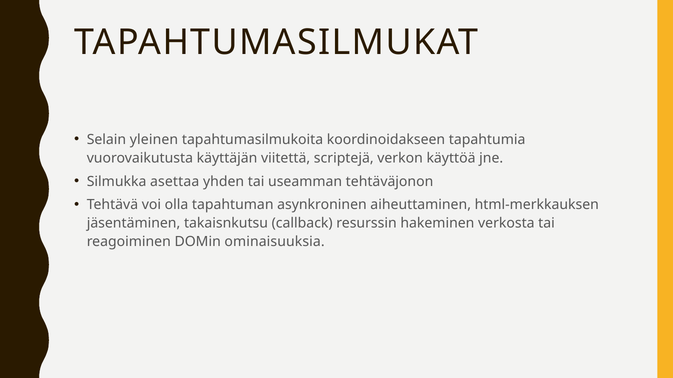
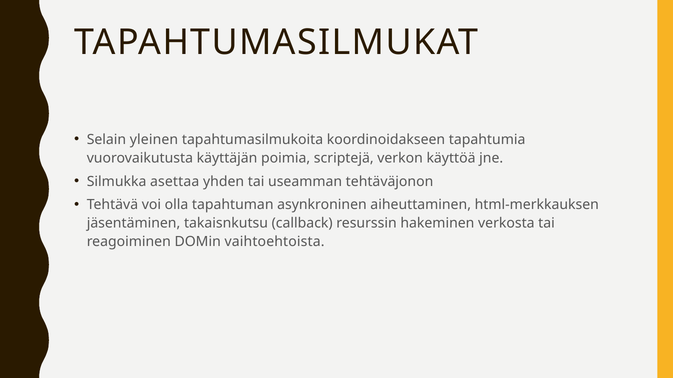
viitettä: viitettä -> poimia (286, 158)
ominaisuuksia: ominaisuuksia -> vaihtoehtoista (275, 242)
